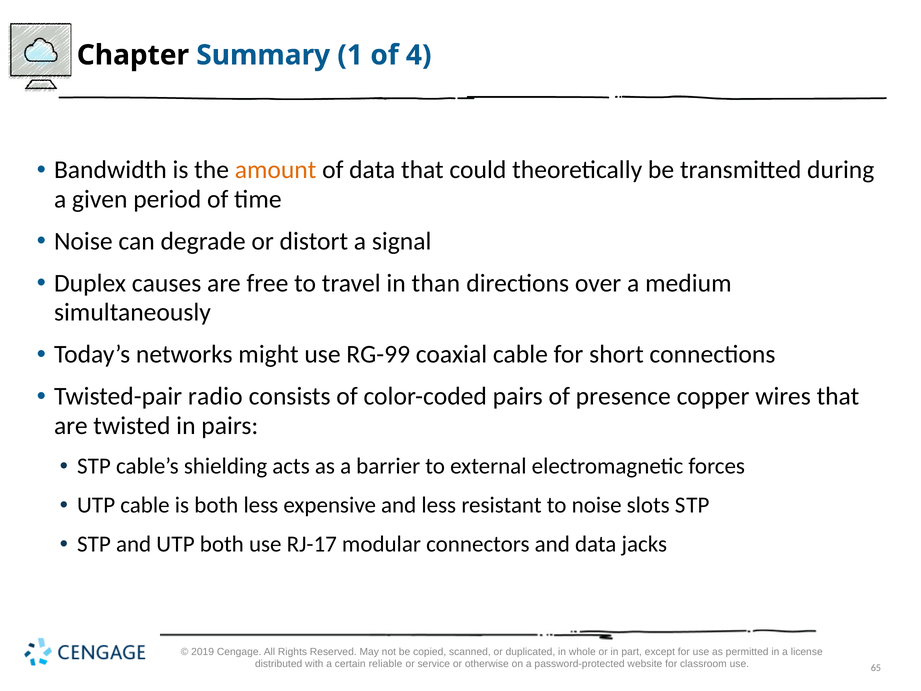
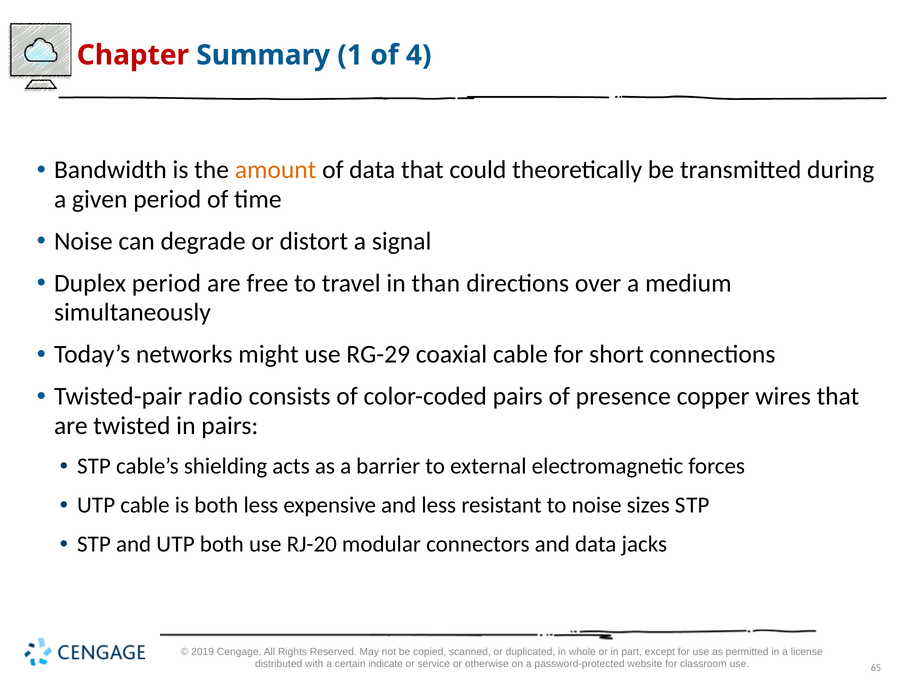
Chapter colour: black -> red (133, 55)
Duplex causes: causes -> period (166, 283)
RG-99: RG-99 -> RG-29 (378, 354)
slots: slots -> sizes (648, 505)
RJ-17: RJ-17 -> RJ-20 (312, 544)
reliable: reliable -> indicate (386, 664)
